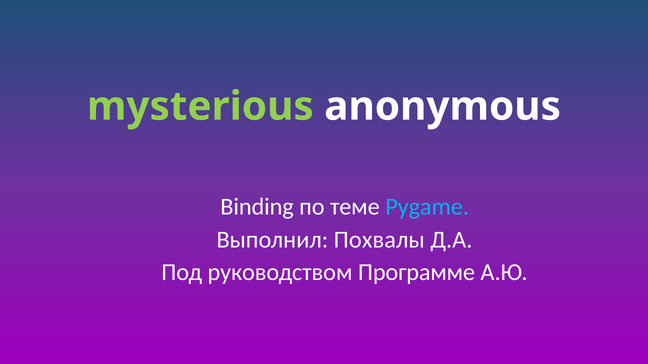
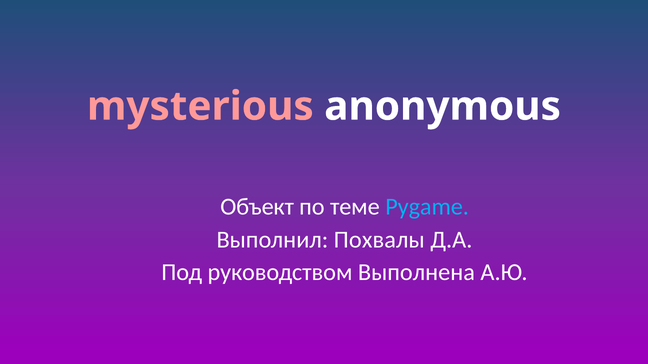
mysterious colour: light green -> pink (200, 107)
Binding: Binding -> Объект (257, 207)
Программе: Программе -> Выполнена (416, 273)
